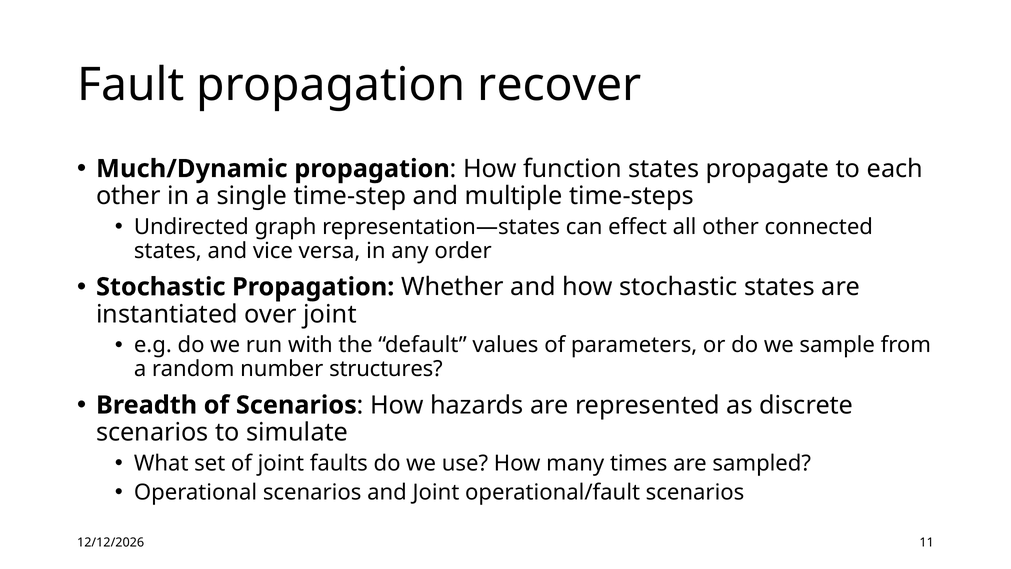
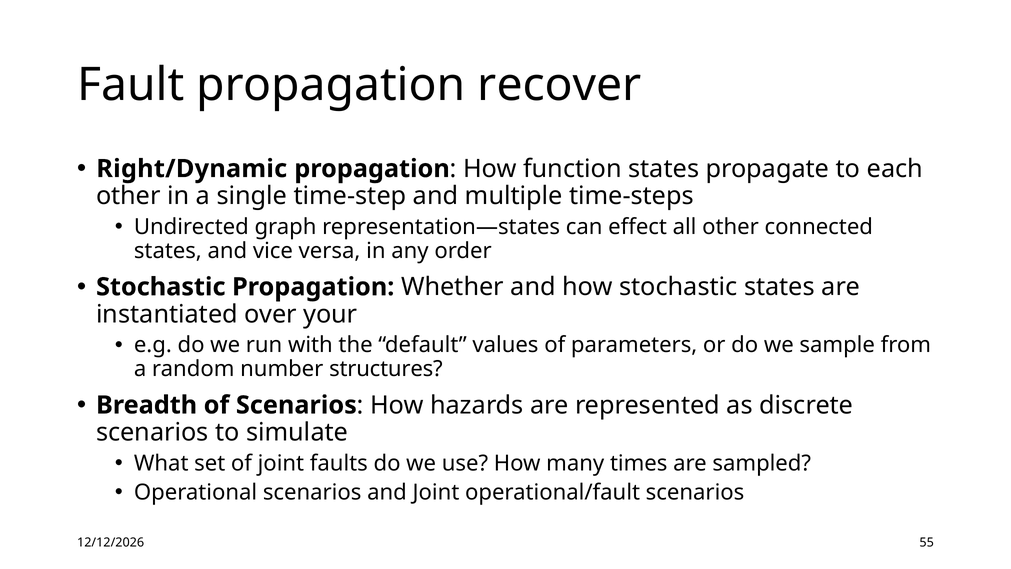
Much/Dynamic: Much/Dynamic -> Right/Dynamic (192, 169)
over joint: joint -> your (330, 314)
11: 11 -> 55 (927, 542)
